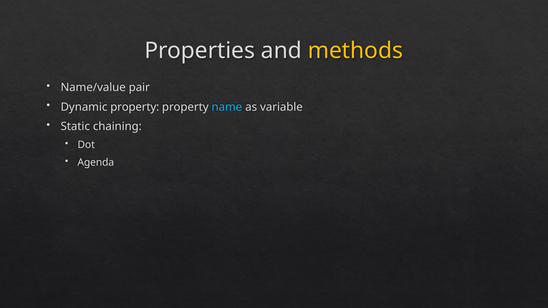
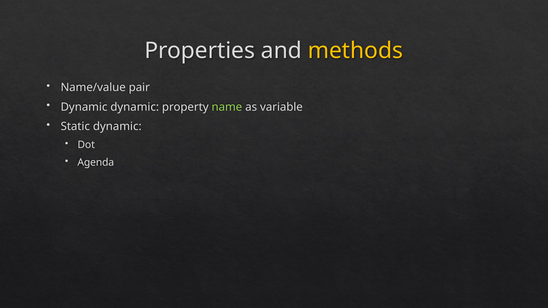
Dynamic property: property -> dynamic (135, 107)
name colour: light blue -> light green (227, 107)
Static chaining: chaining -> dynamic (117, 126)
